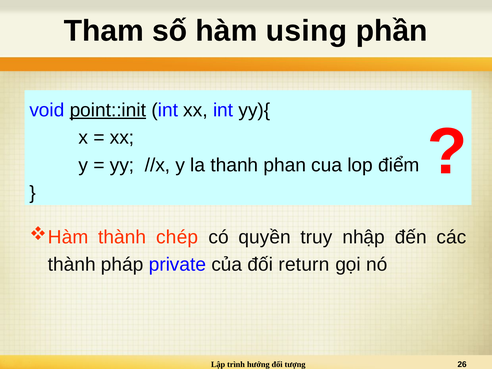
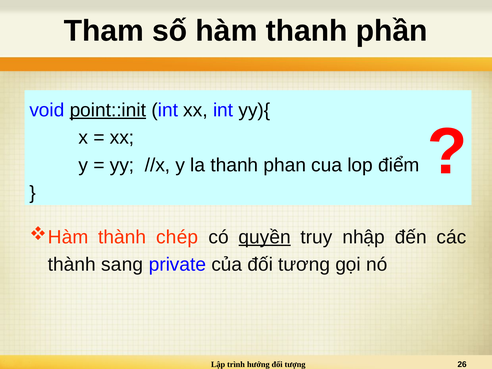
hàm using: using -> thanh (307, 31)
quyền underline: none -> present (265, 237)
pháp: pháp -> sang (122, 265)
return: return -> tương (304, 265)
